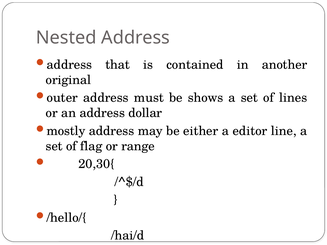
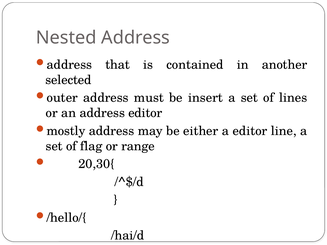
original: original -> selected (68, 80)
shows: shows -> insert (205, 98)
address dollar: dollar -> editor (145, 113)
